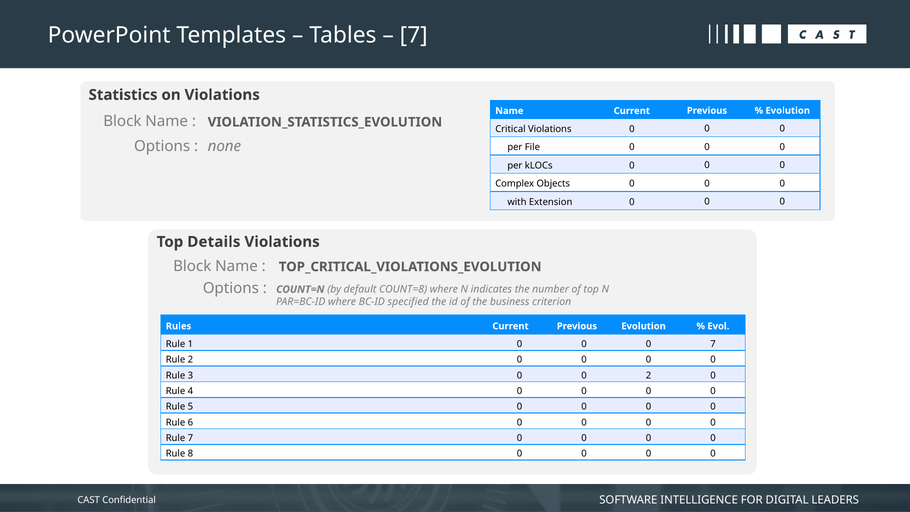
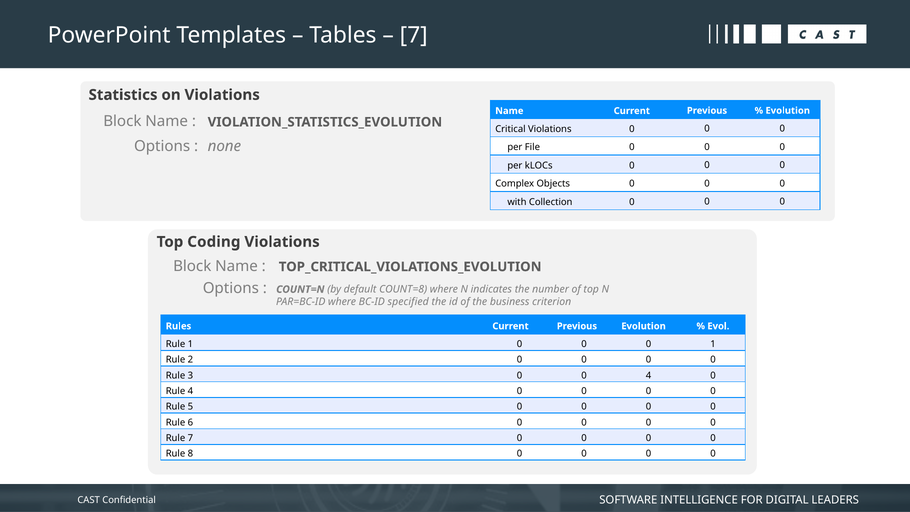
Extension: Extension -> Collection (551, 202)
Details: Details -> Coding (214, 242)
0 7: 7 -> 1 (713, 344)
0 2: 2 -> 4 (649, 375)
